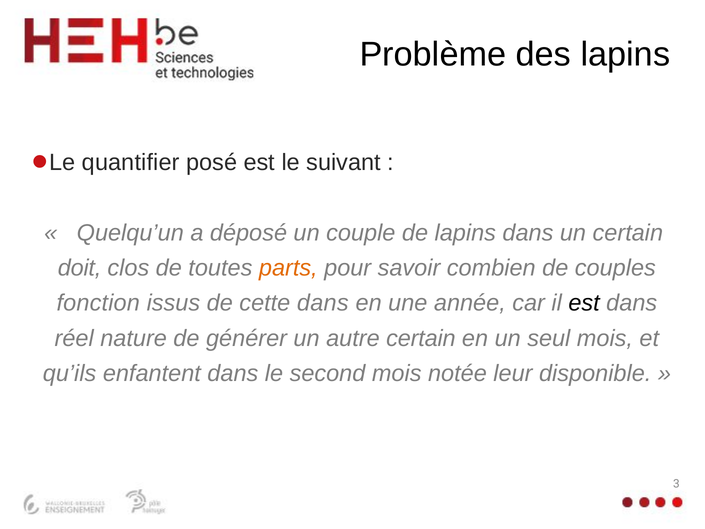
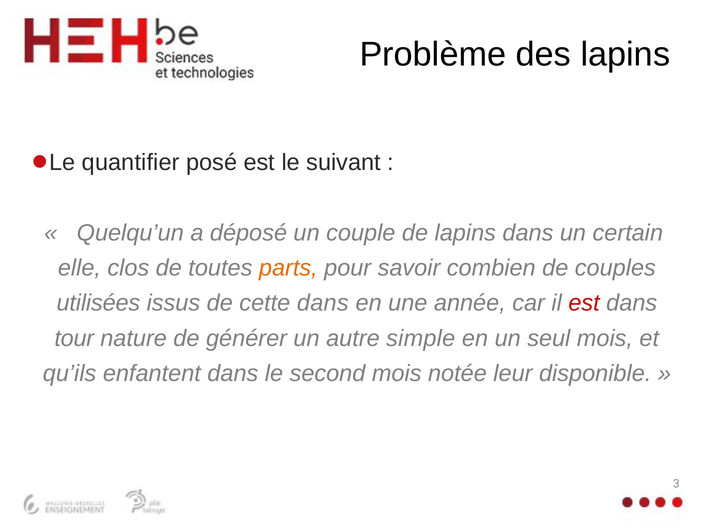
doit: doit -> elle (79, 268)
fonction: fonction -> utilisées (98, 303)
est colour: black -> red (584, 303)
réel: réel -> tour (74, 338)
autre certain: certain -> simple (421, 338)
